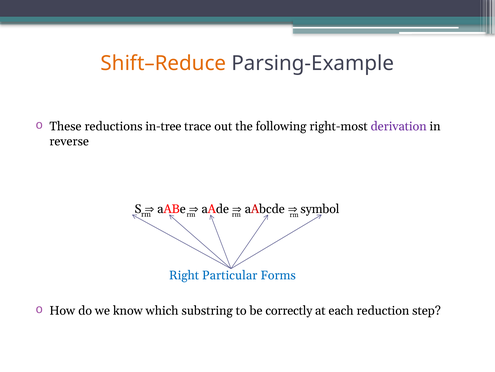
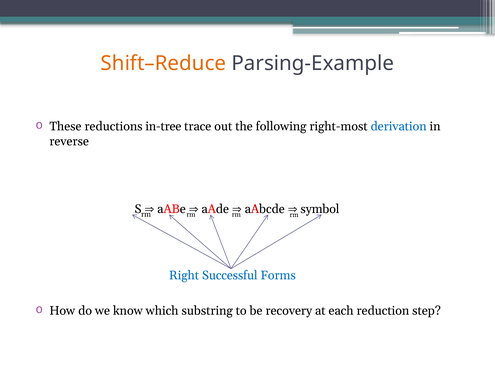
derivation colour: purple -> blue (399, 126)
Particular: Particular -> Successful (230, 275)
correctly: correctly -> recovery (289, 310)
